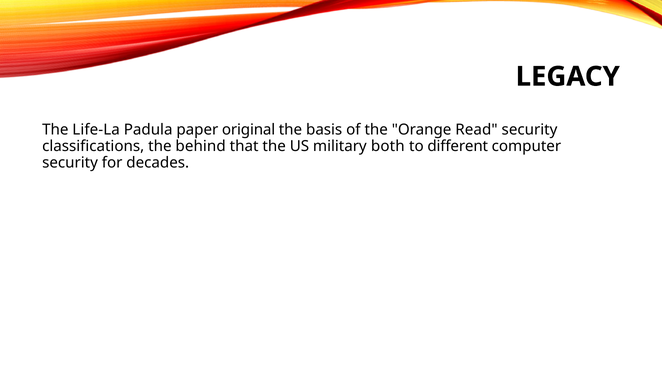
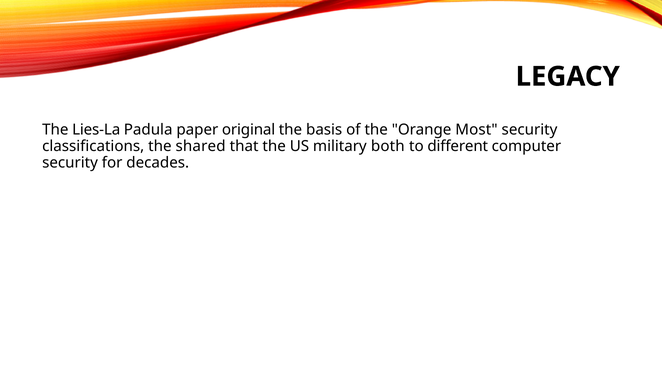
Life-La: Life-La -> Lies-La (96, 130)
Read: Read -> Most (476, 130)
behind: behind -> shared (201, 146)
